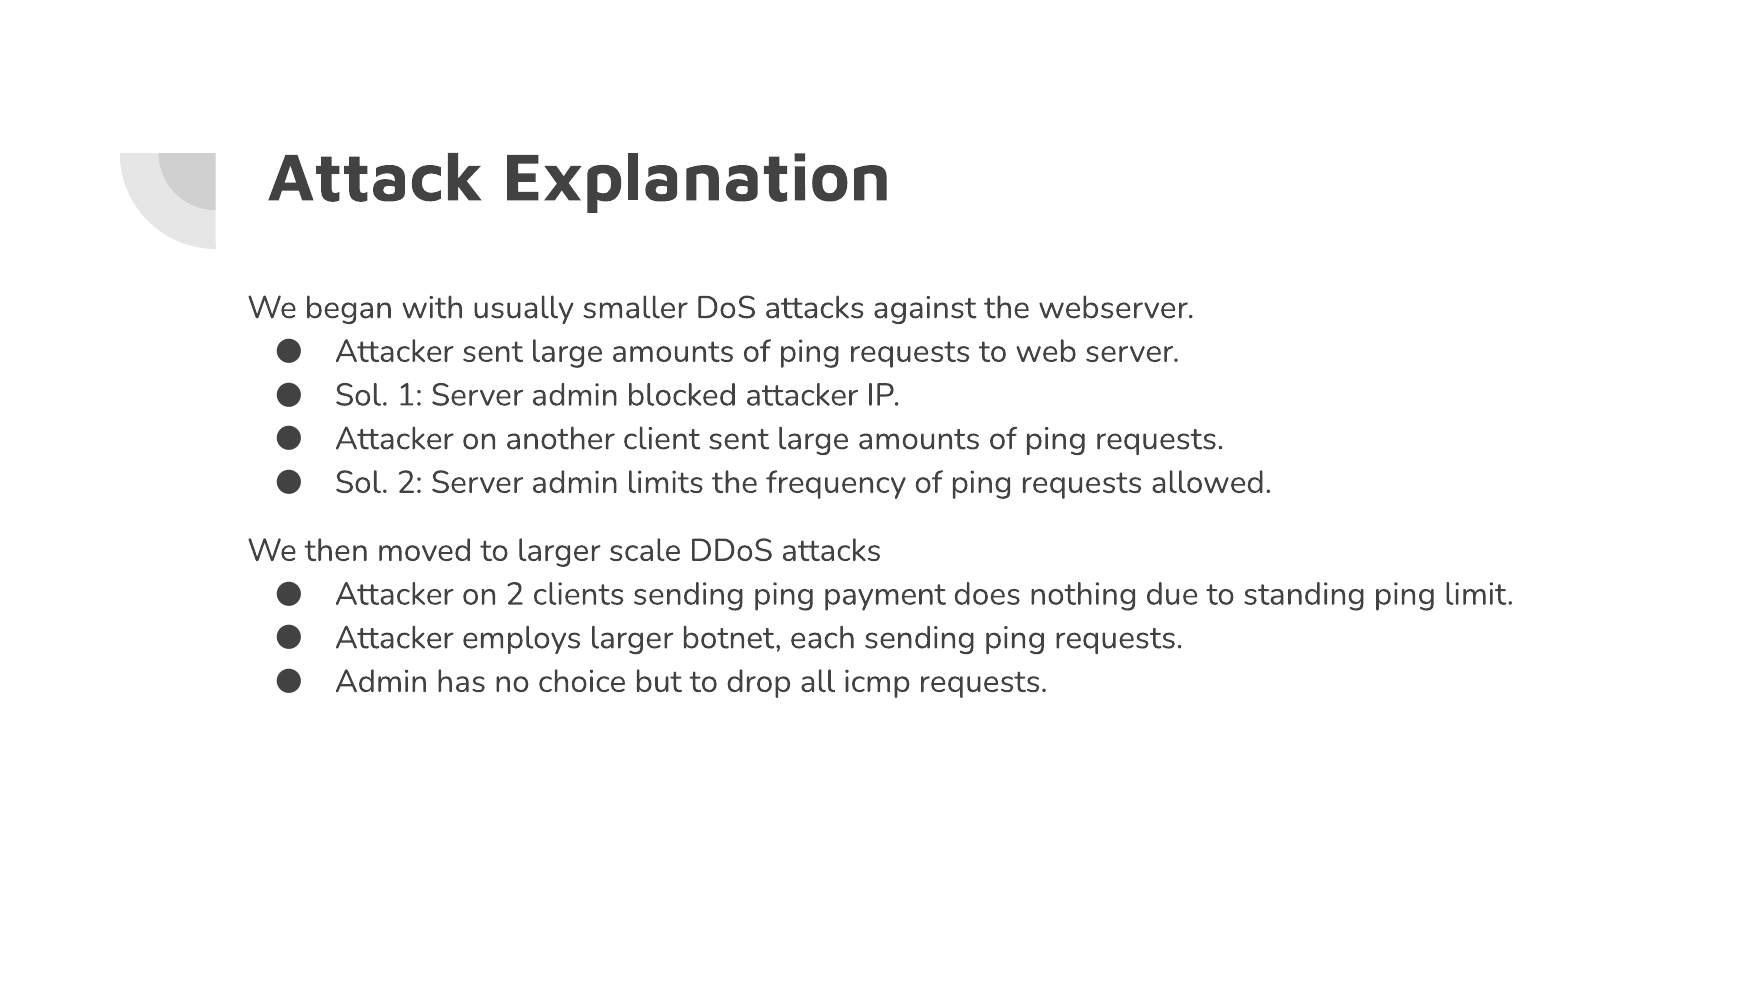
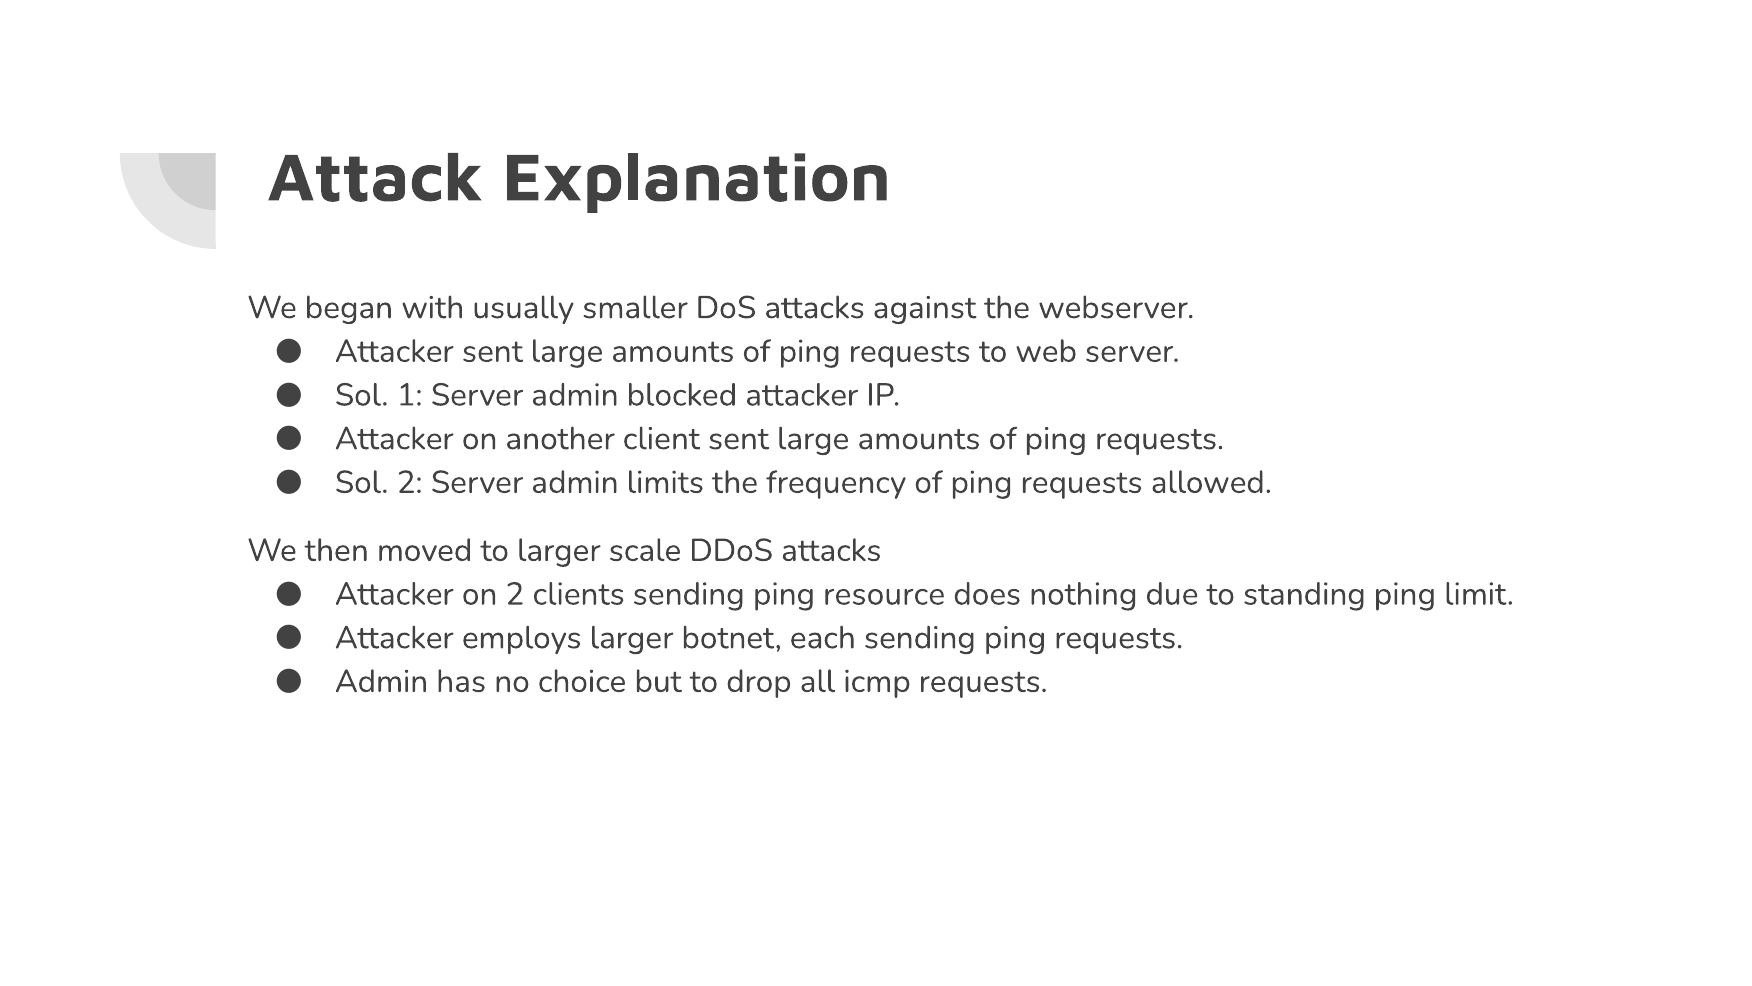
payment: payment -> resource (884, 594)
